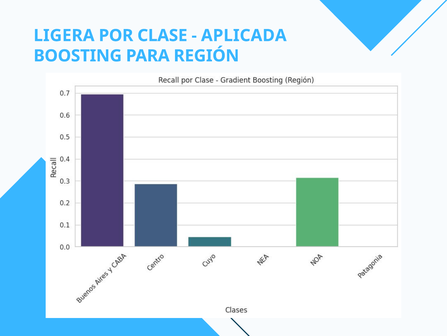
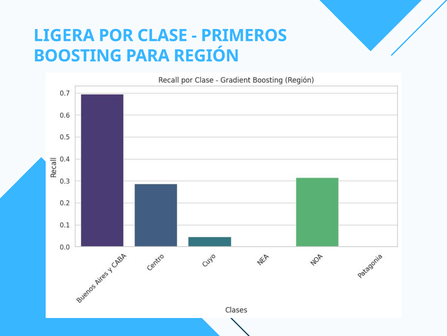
APLICADA: APLICADA -> PRIMEROS (244, 35)
